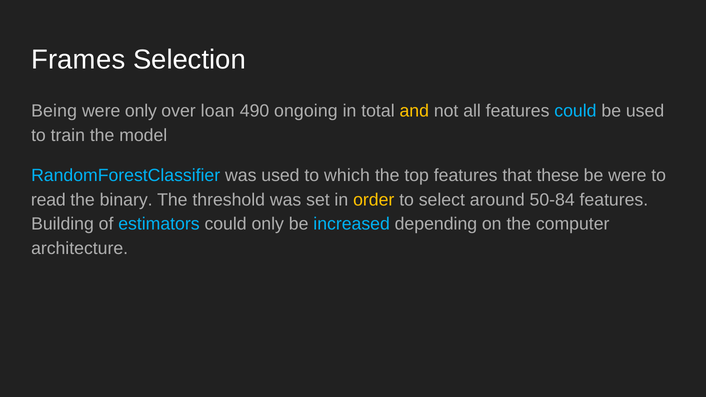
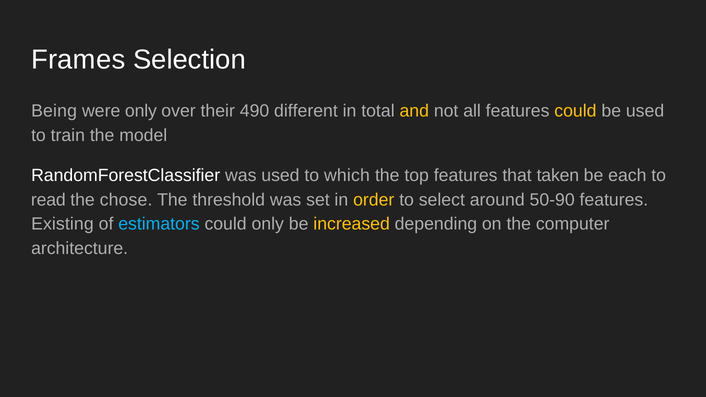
loan: loan -> their (218, 111)
ongoing: ongoing -> different (306, 111)
could colour: light blue -> yellow (575, 111)
RandomForestClassifier colour: light blue -> white (126, 175)
these: these -> taken (558, 175)
be were: were -> each (627, 175)
binary: binary -> chose (126, 200)
50-84: 50-84 -> 50-90 (552, 200)
Building: Building -> Existing (62, 224)
increased colour: light blue -> yellow (352, 224)
